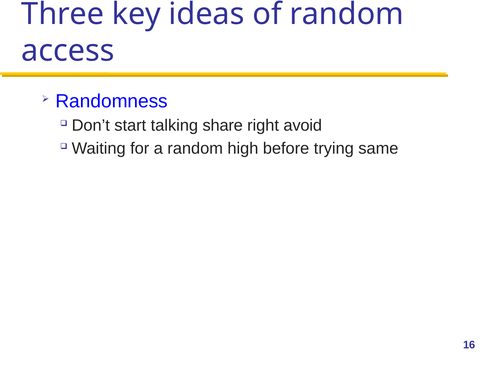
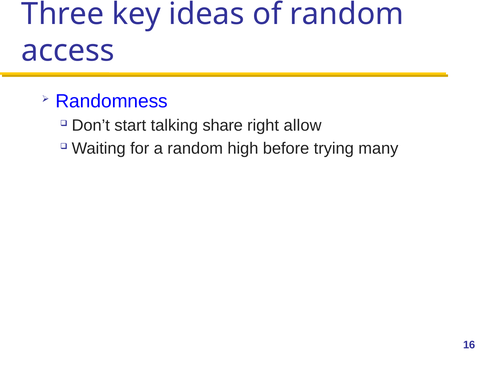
avoid: avoid -> allow (303, 126)
same: same -> many (378, 148)
